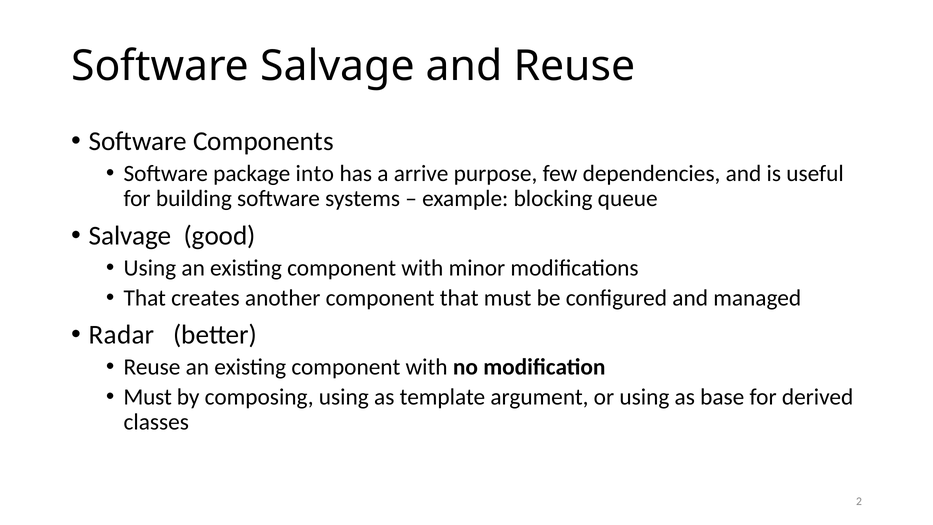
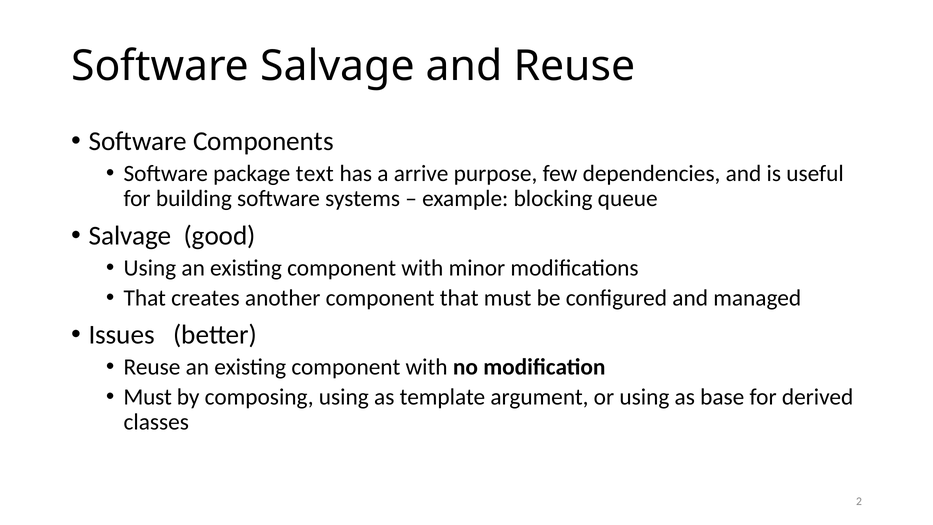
into: into -> text (315, 173)
Radar: Radar -> Issues (122, 335)
